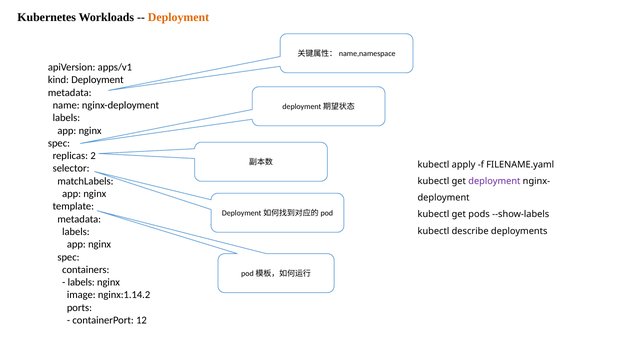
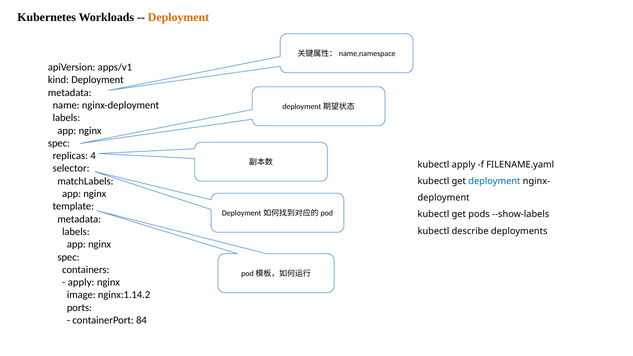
2: 2 -> 4 (93, 156)
deployment colour: purple -> blue (494, 181)
labels: labels -> apply (81, 282)
12: 12 -> 84 (141, 320)
